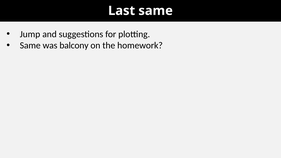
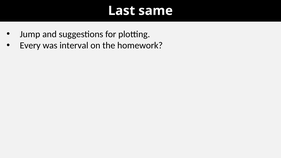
Same: Same -> Every (30, 45)
balcony: balcony -> interval (74, 45)
